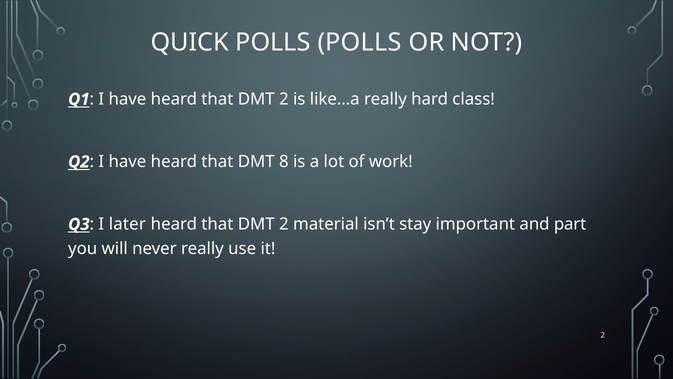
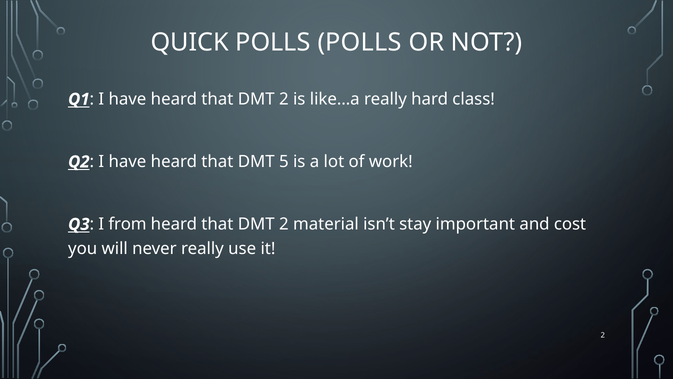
8: 8 -> 5 (284, 162)
later: later -> from (128, 224)
part: part -> cost (570, 224)
